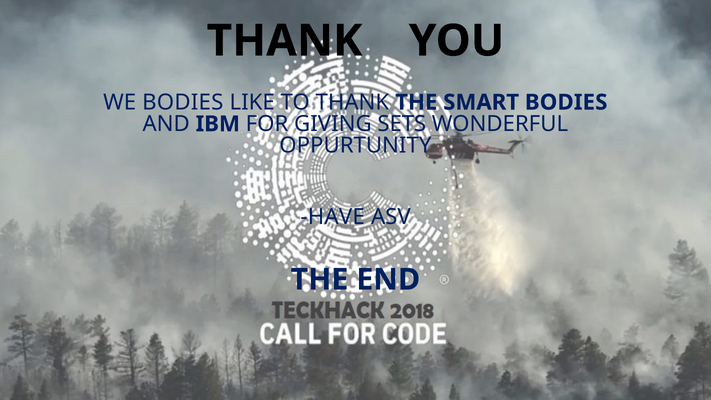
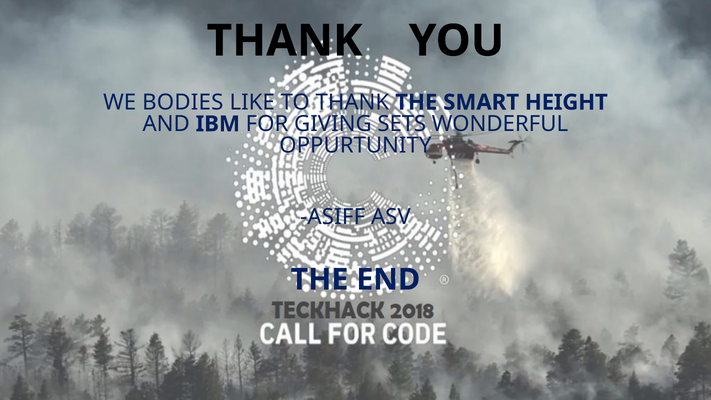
SMART BODIES: BODIES -> HEIGHT (566, 102)
HAVE: HAVE -> ASIFF (333, 217)
